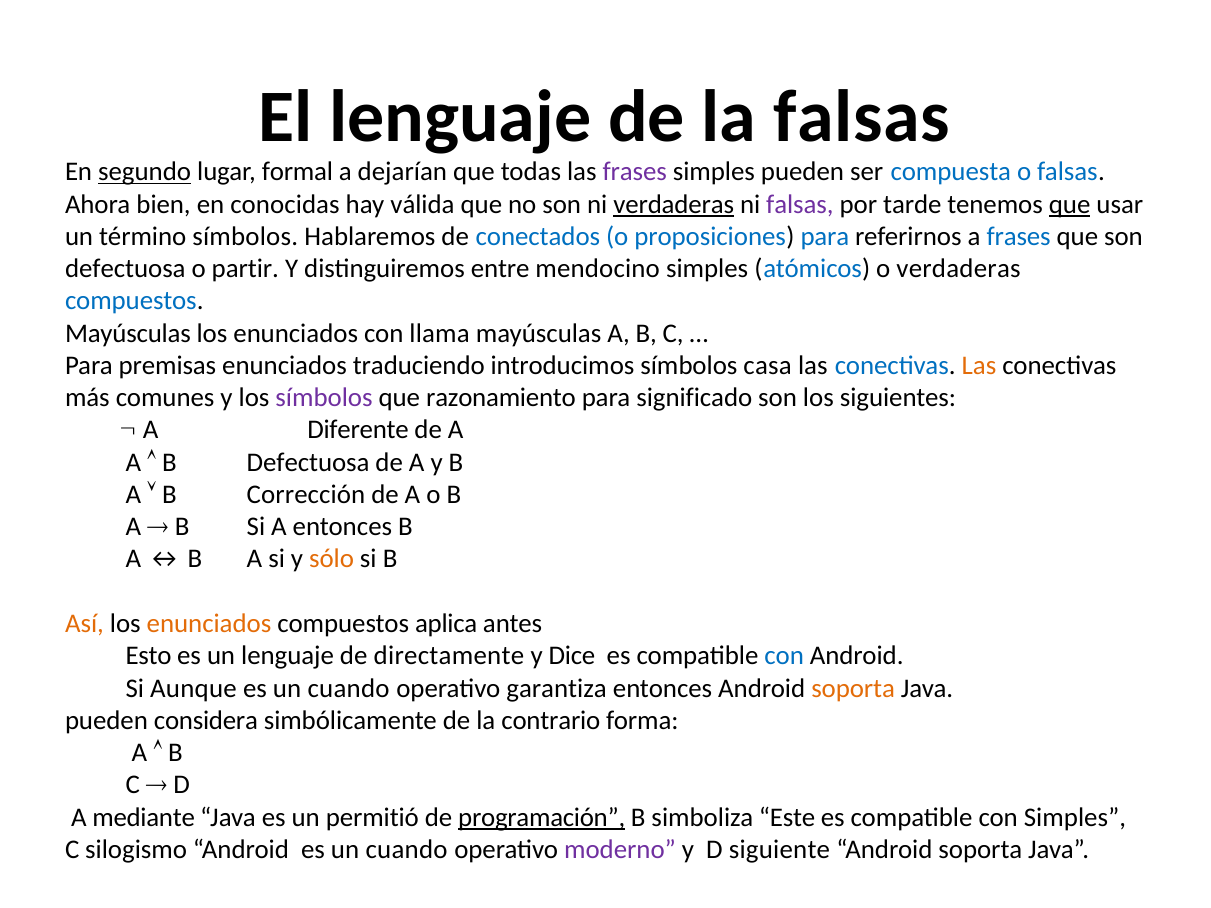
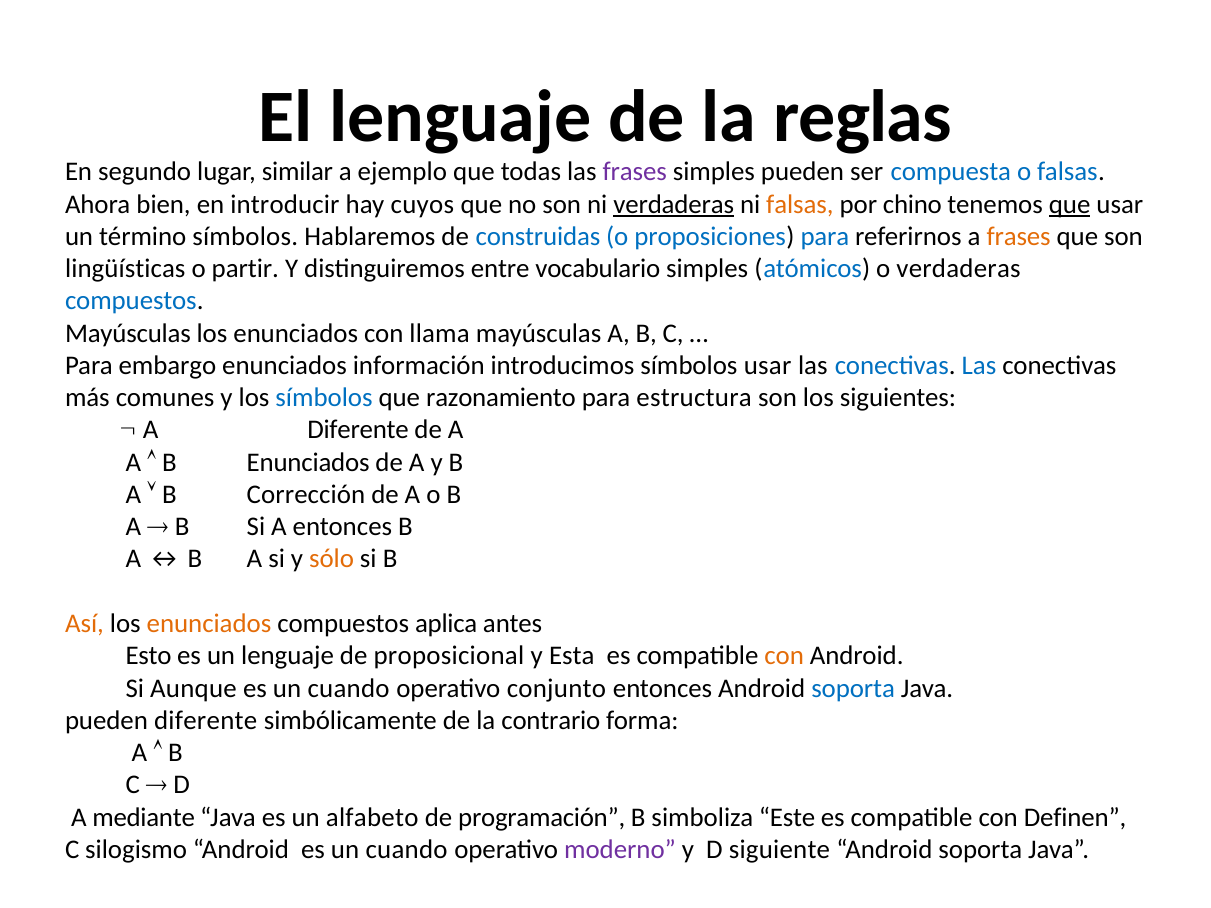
la falsas: falsas -> reglas (863, 117)
segundo underline: present -> none (145, 172)
formal: formal -> similar (297, 172)
dejarían: dejarían -> ejemplo (402, 172)
conocidas: conocidas -> introducir (285, 204)
válida: válida -> cuyos (422, 204)
falsas colour: purple -> orange (800, 204)
tarde: tarde -> chino (912, 204)
conectados: conectados -> construidas (538, 236)
frases colour: blue -> orange (1019, 236)
defectuosa: defectuosa -> lingüísticas (125, 269)
mendocino: mendocino -> vocabulario (598, 269)
premisas: premisas -> embargo (167, 366)
traduciendo: traduciendo -> información (419, 366)
símbolos casa: casa -> usar (768, 366)
Las colour: orange -> blue (979, 366)
símbolos colour: purple -> blue (324, 398)
significado: significado -> estructura (694, 398)
B Defectuosa: Defectuosa -> Enunciados (308, 462)
directamente: directamente -> proposicional (449, 656)
Dice: Dice -> Esta (572, 656)
con colour: blue -> orange (784, 656)
garantiza: garantiza -> conjunto (556, 688)
soporta colour: orange -> blue (853, 688)
pueden considera: considera -> diferente (206, 721)
permitió: permitió -> alfabeto (372, 817)
programación underline: present -> none (542, 817)
con Simples: Simples -> Definen (1075, 817)
